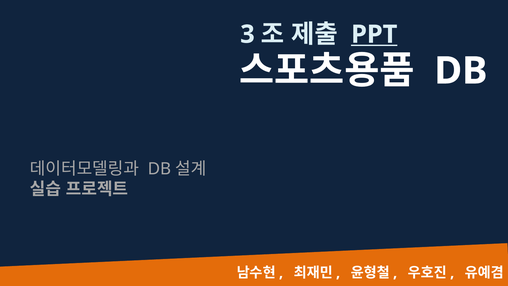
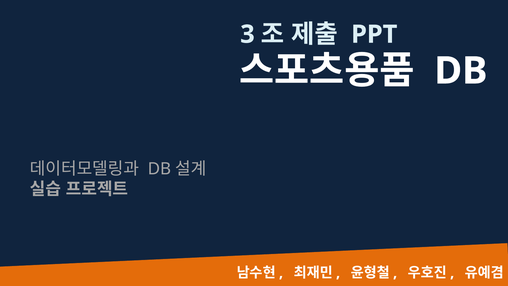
PPT underline: present -> none (374, 34)
